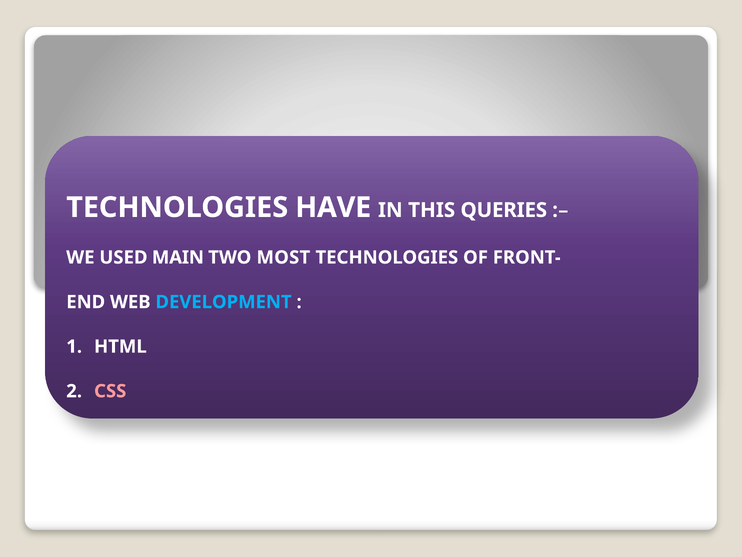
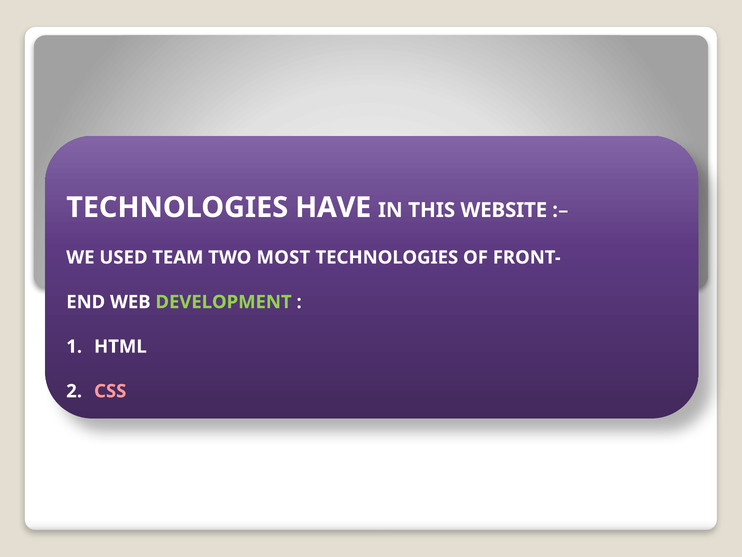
QUERIES: QUERIES -> WEBSITE (504, 210)
MAIN: MAIN -> TEAM (178, 257)
DEVELOPMENT colour: light blue -> light green (224, 302)
